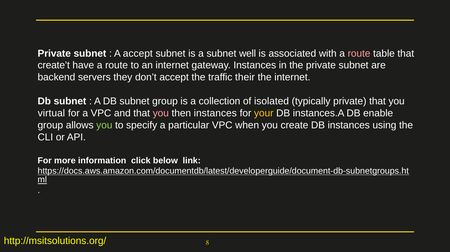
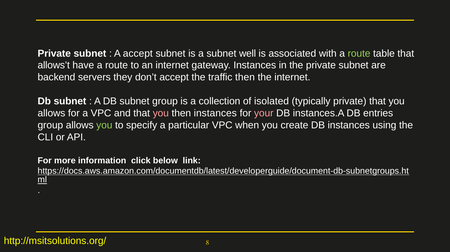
route colour: pink -> light green (359, 53)
create’t: create’t -> allows’t (54, 65)
traffic their: their -> then (245, 77)
virtual: virtual -> allows (51, 113)
your colour: yellow -> pink (264, 113)
enable: enable -> entries (378, 113)
